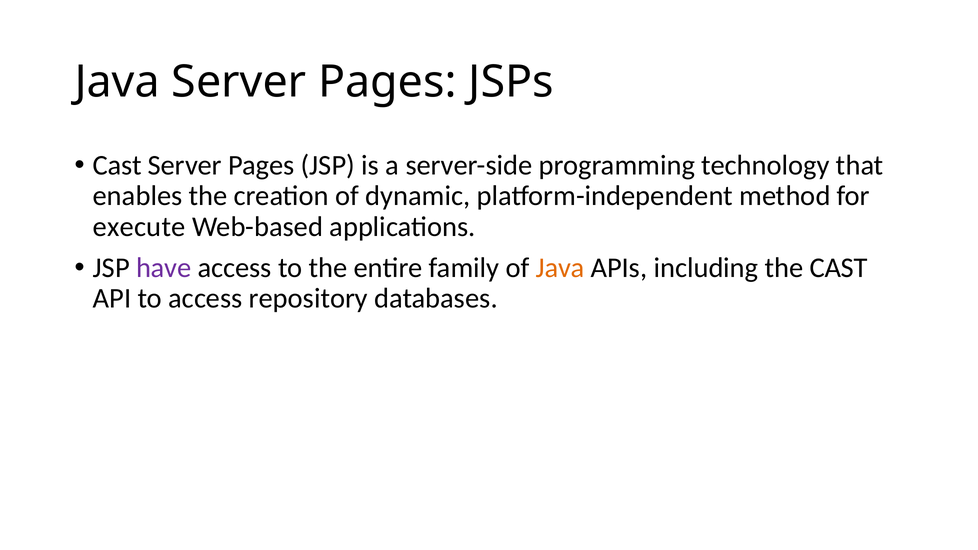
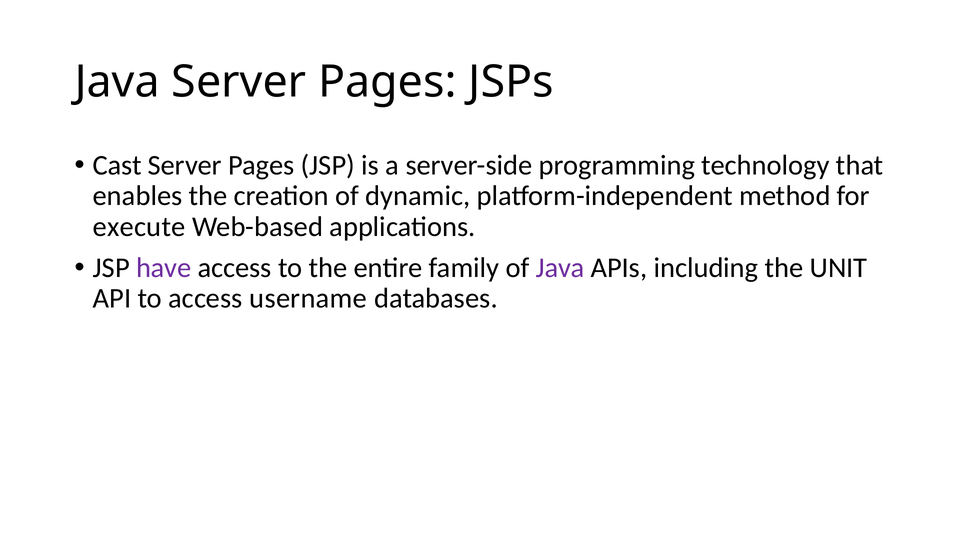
Java colour: orange -> purple (560, 268)
the CAST: CAST -> UNIT (839, 268)
repository: repository -> username (308, 299)
